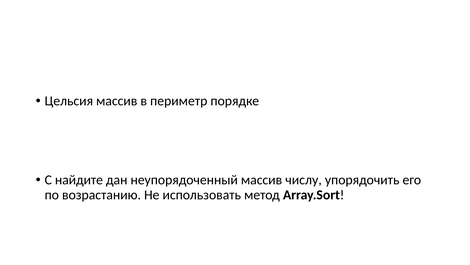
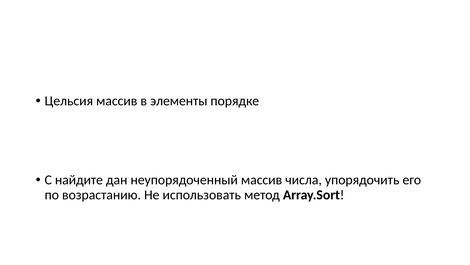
периметр: периметр -> элементы (179, 101)
числу: числу -> числа (304, 180)
